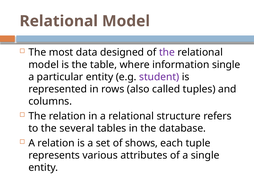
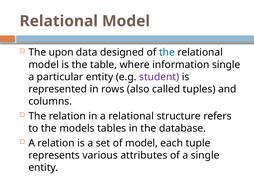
most: most -> upon (61, 53)
the colour: purple -> blue (167, 53)
several: several -> models (77, 129)
of shows: shows -> model (141, 143)
